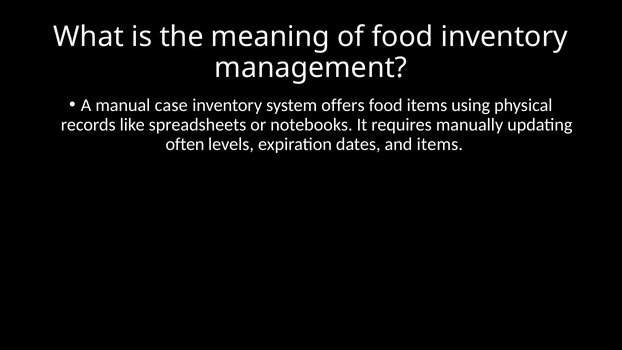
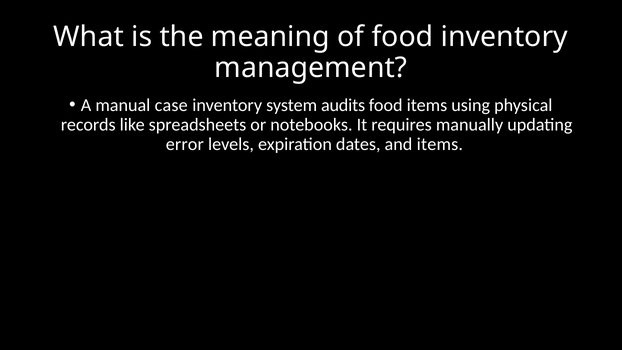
offers: offers -> audits (343, 105)
often: often -> error (185, 144)
